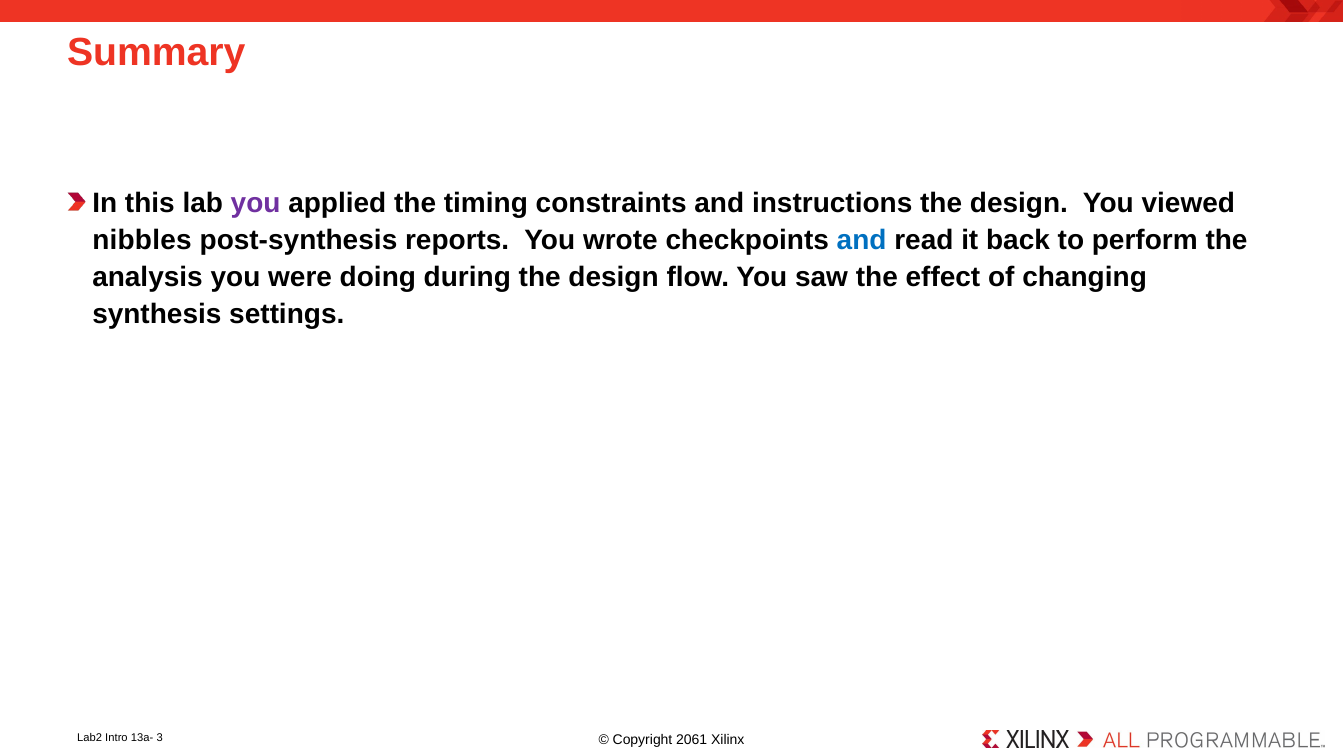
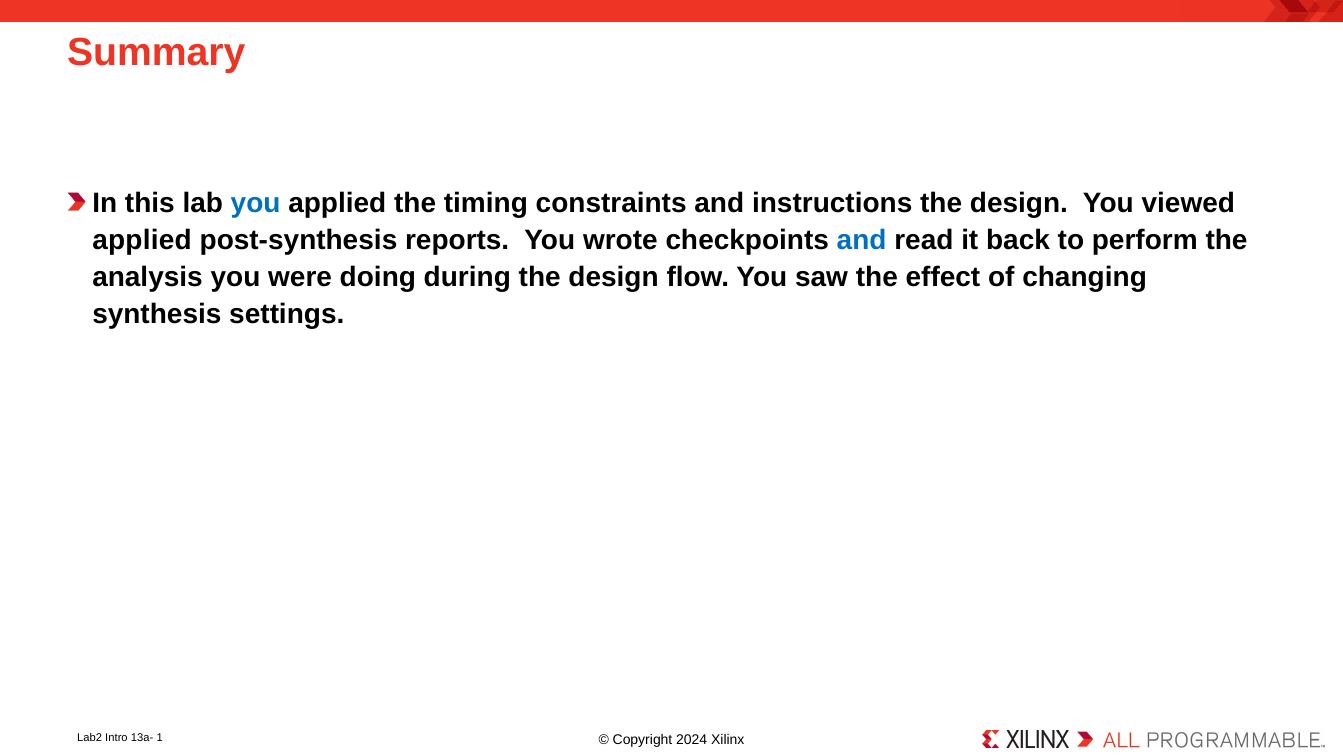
you colour: purple -> blue (256, 203)
nibbles: nibbles -> applied (142, 240)
3: 3 -> 1 (160, 737)
2061: 2061 -> 2024 (692, 739)
